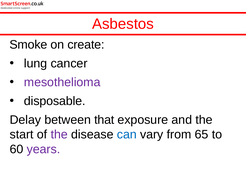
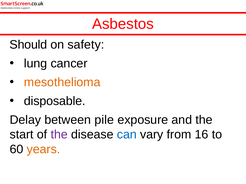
Smoke: Smoke -> Should (28, 45)
create: create -> safety (86, 45)
mesothelioma colour: purple -> orange (62, 82)
that: that -> pile (104, 120)
65: 65 -> 16 (202, 135)
years colour: purple -> orange (43, 150)
